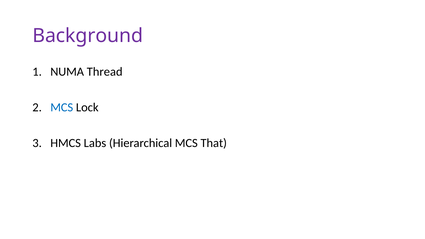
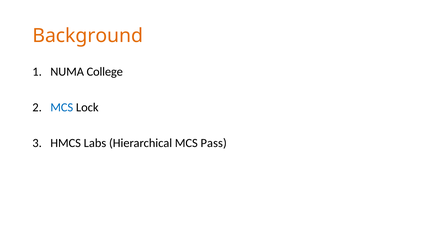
Background colour: purple -> orange (88, 36)
Thread: Thread -> College (105, 72)
That: That -> Pass (214, 143)
